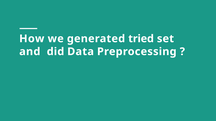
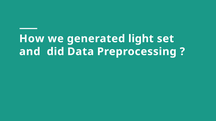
tried: tried -> light (141, 39)
